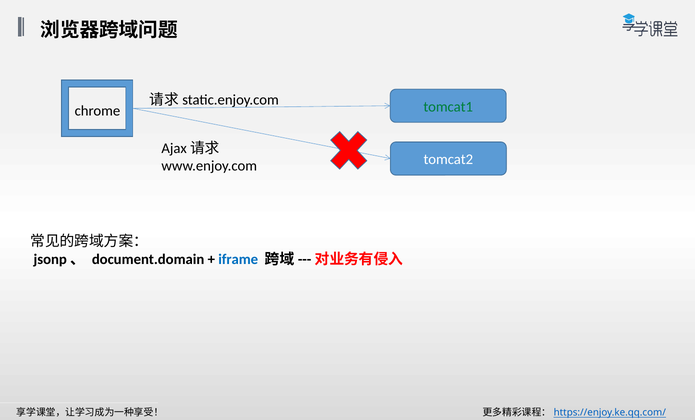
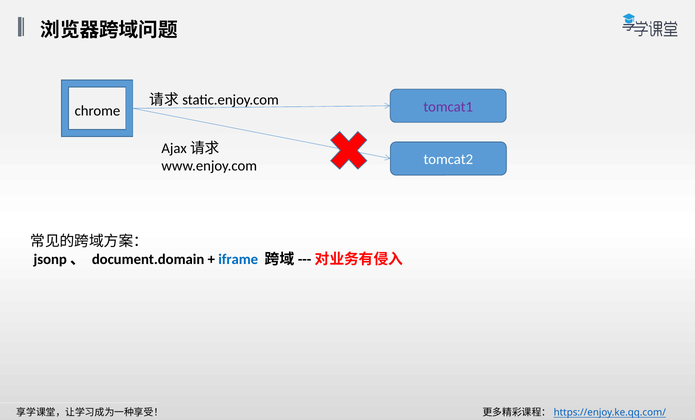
tomcat1 colour: green -> purple (448, 107)
